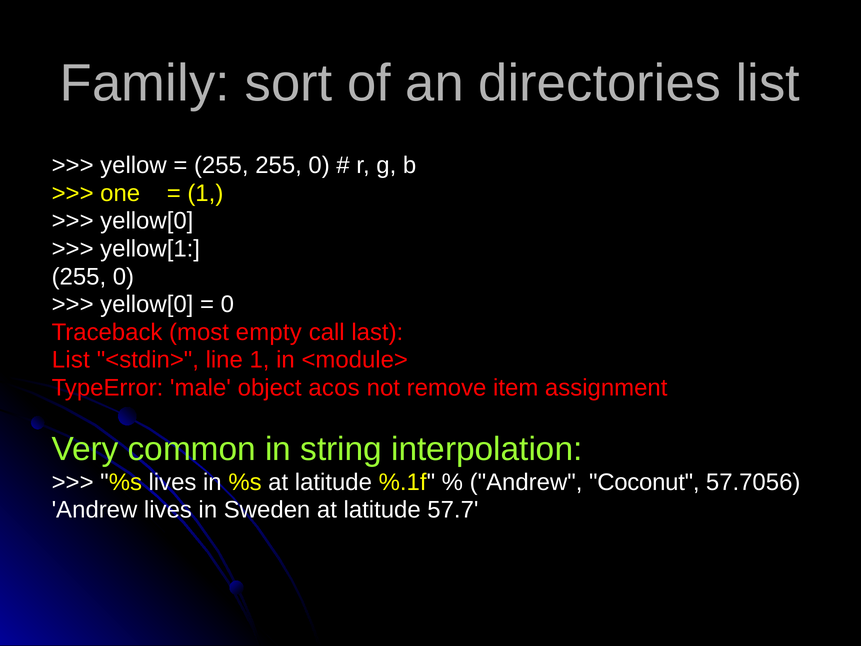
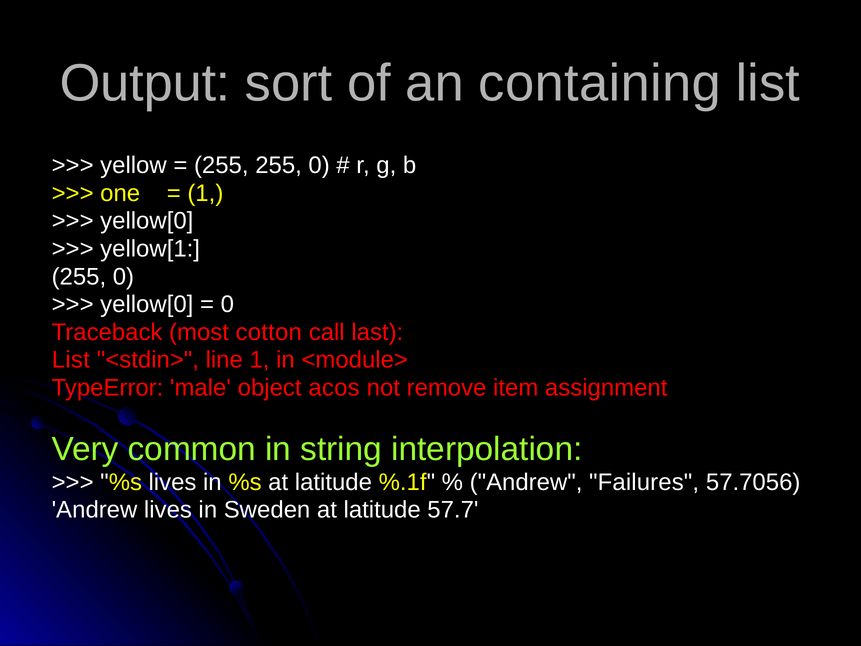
Family: Family -> Output (145, 83)
directories: directories -> containing (600, 83)
empty: empty -> cotton (269, 332)
Coconut: Coconut -> Failures (644, 482)
